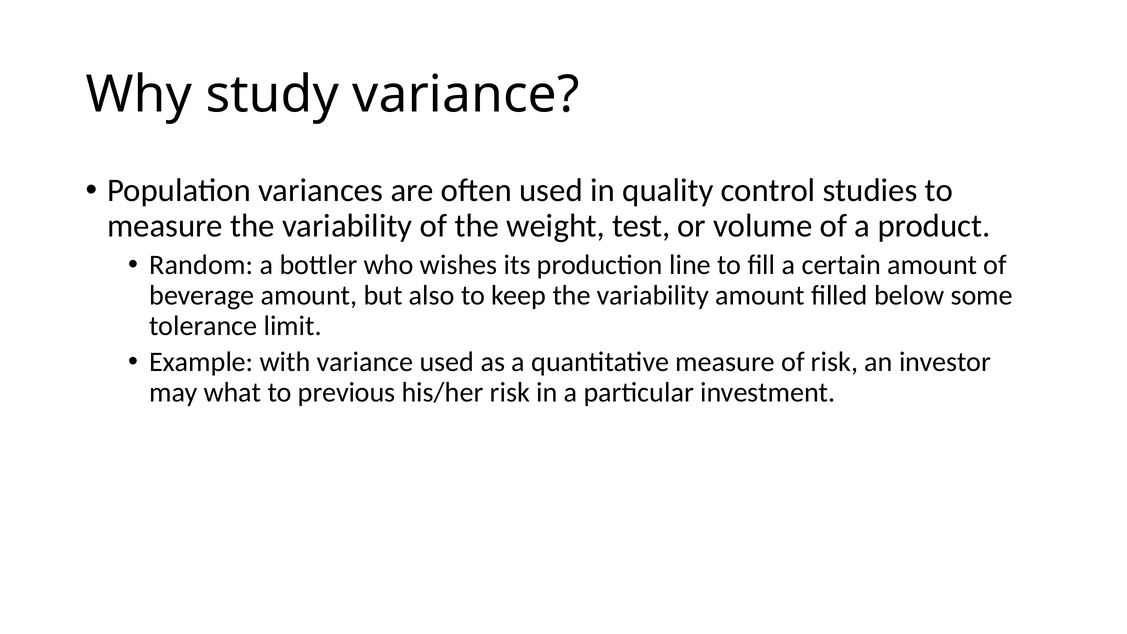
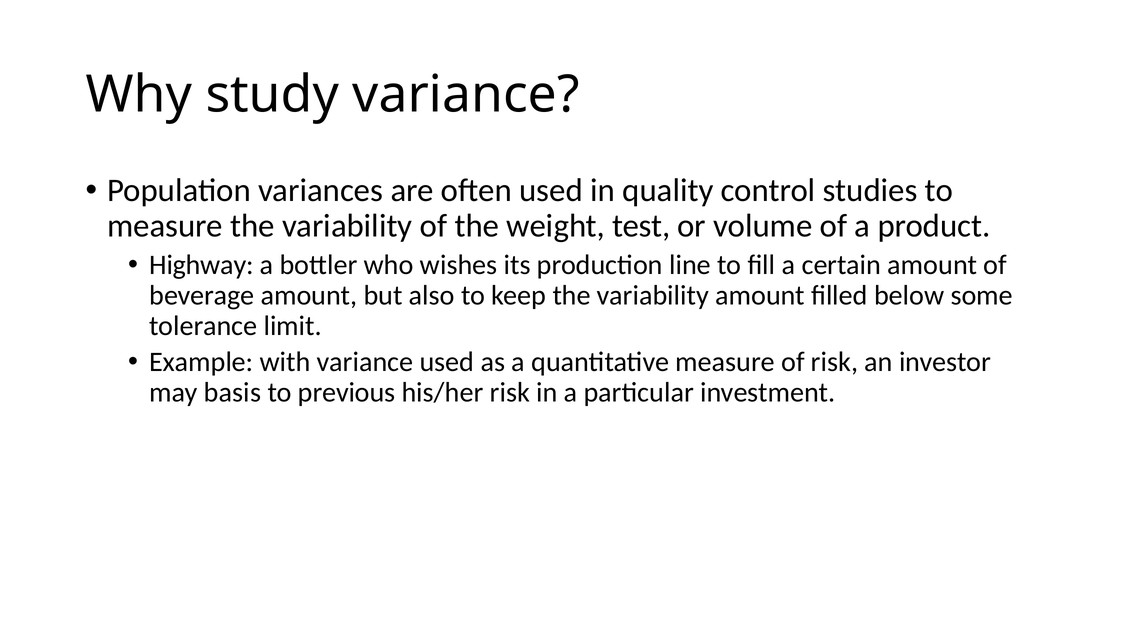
Random: Random -> Highway (201, 265)
what: what -> basis (232, 392)
